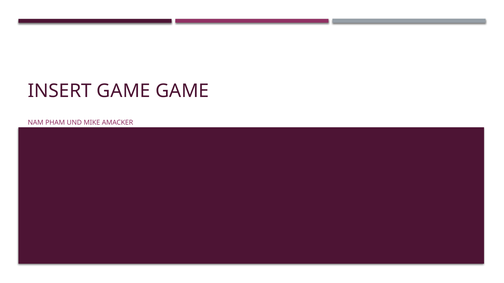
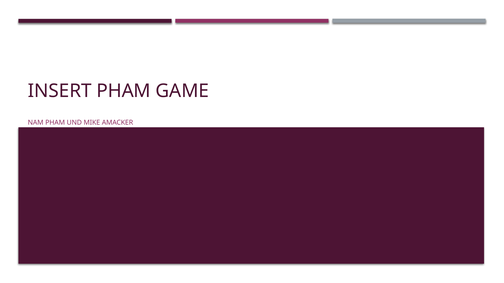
INSERT GAME: GAME -> PHAM (124, 91)
